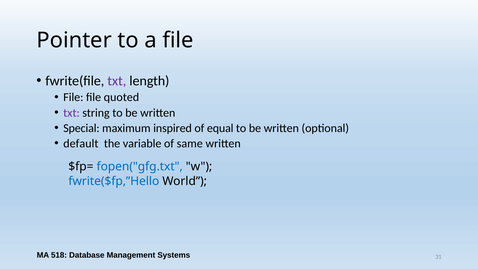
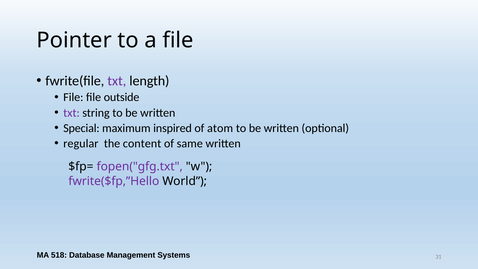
quoted: quoted -> outside (122, 97)
equal: equal -> atom (220, 128)
default: default -> regular (81, 143)
variable: variable -> content (142, 143)
fopen("gfg.txt colour: blue -> purple (140, 167)
fwrite($fp,”Hello colour: blue -> purple (114, 181)
